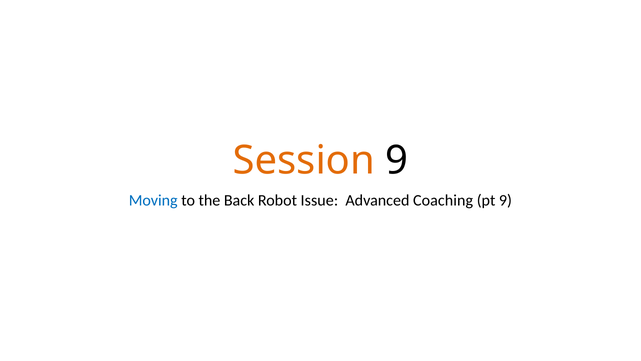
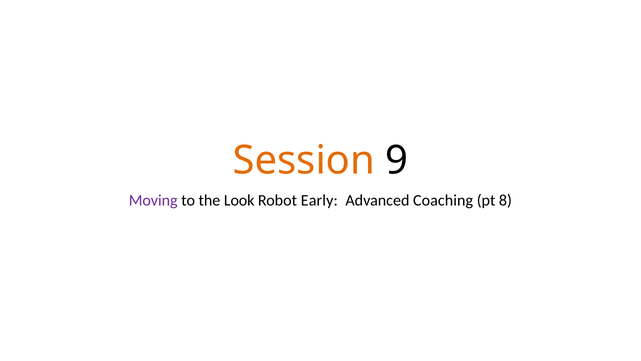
Moving colour: blue -> purple (153, 200)
Back: Back -> Look (239, 200)
Issue: Issue -> Early (319, 200)
pt 9: 9 -> 8 (505, 200)
